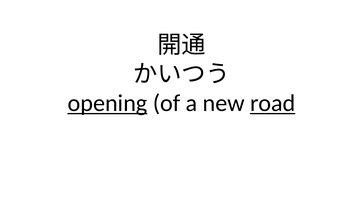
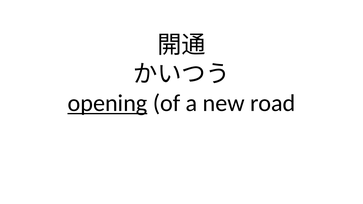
road underline: present -> none (273, 103)
